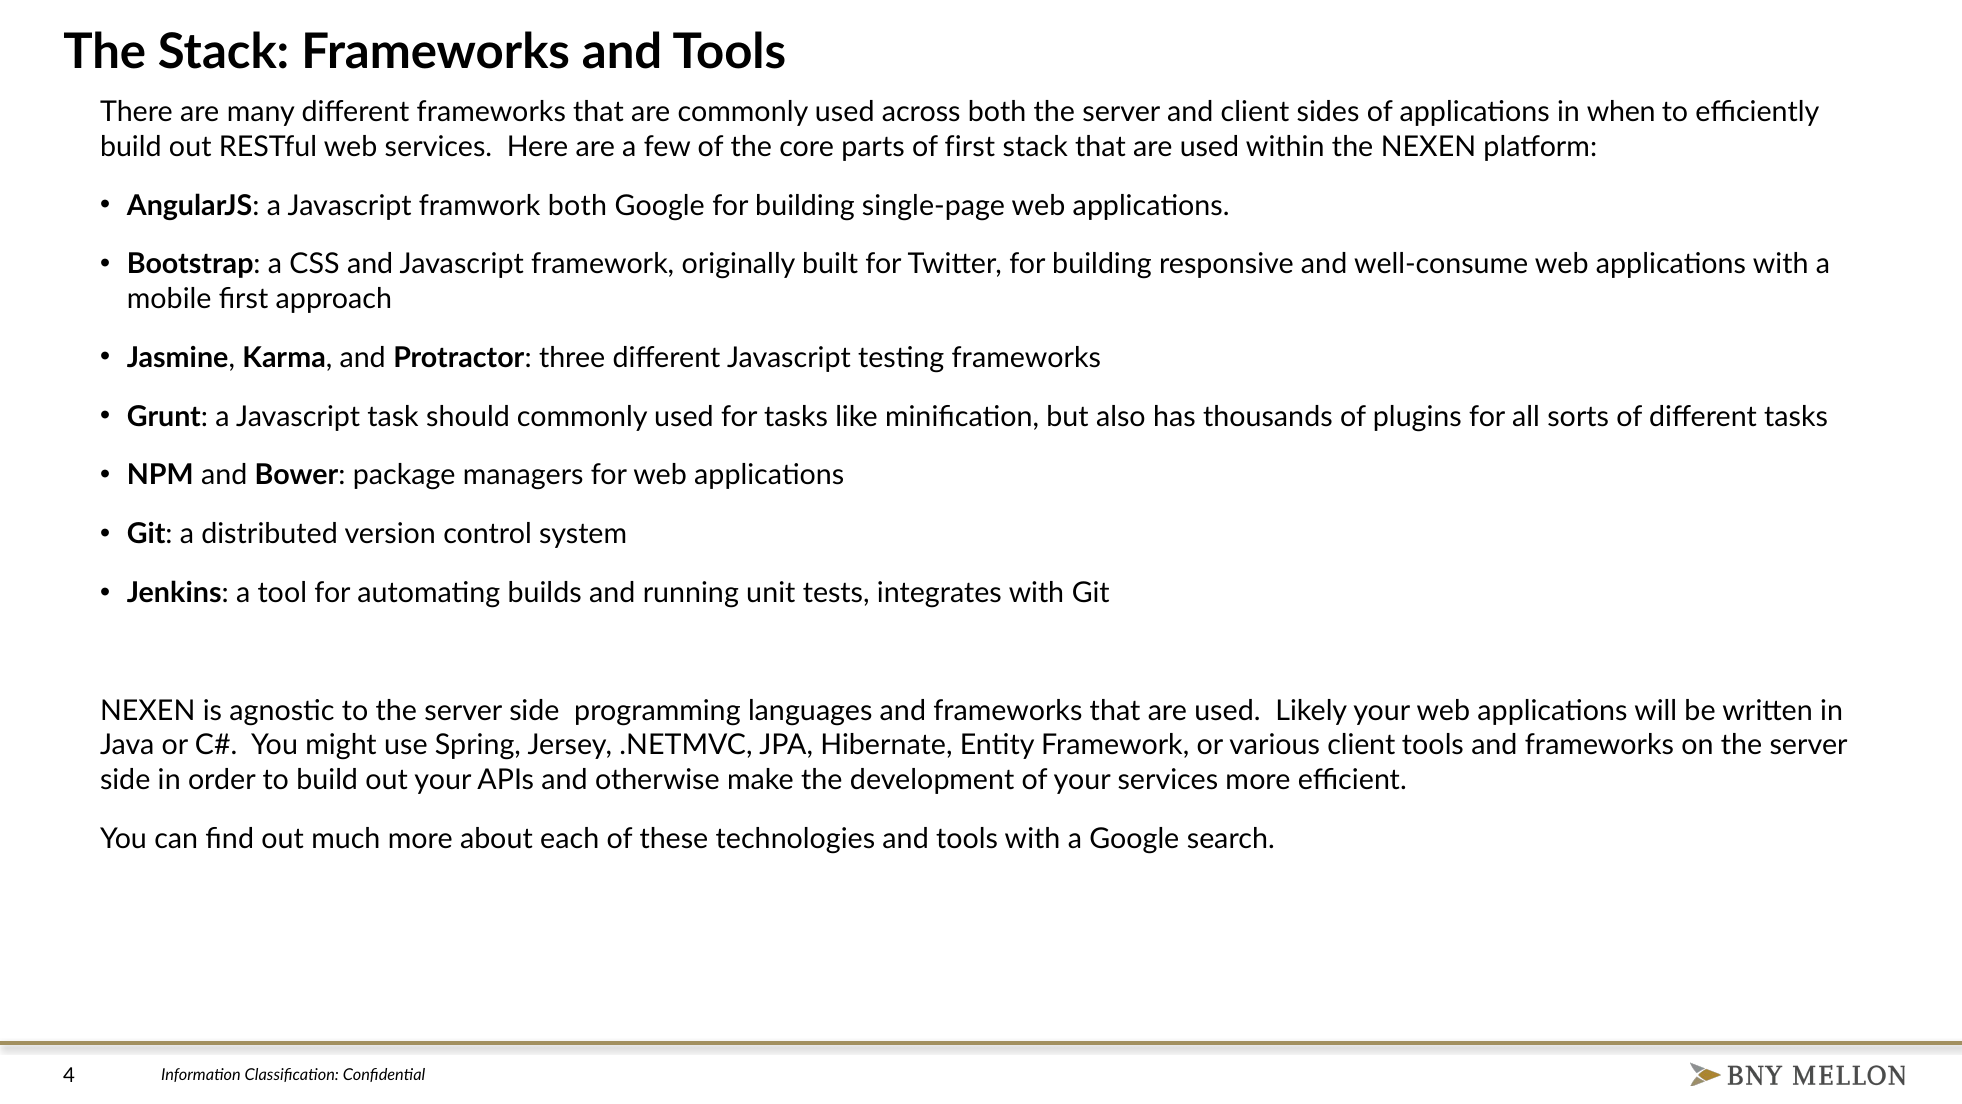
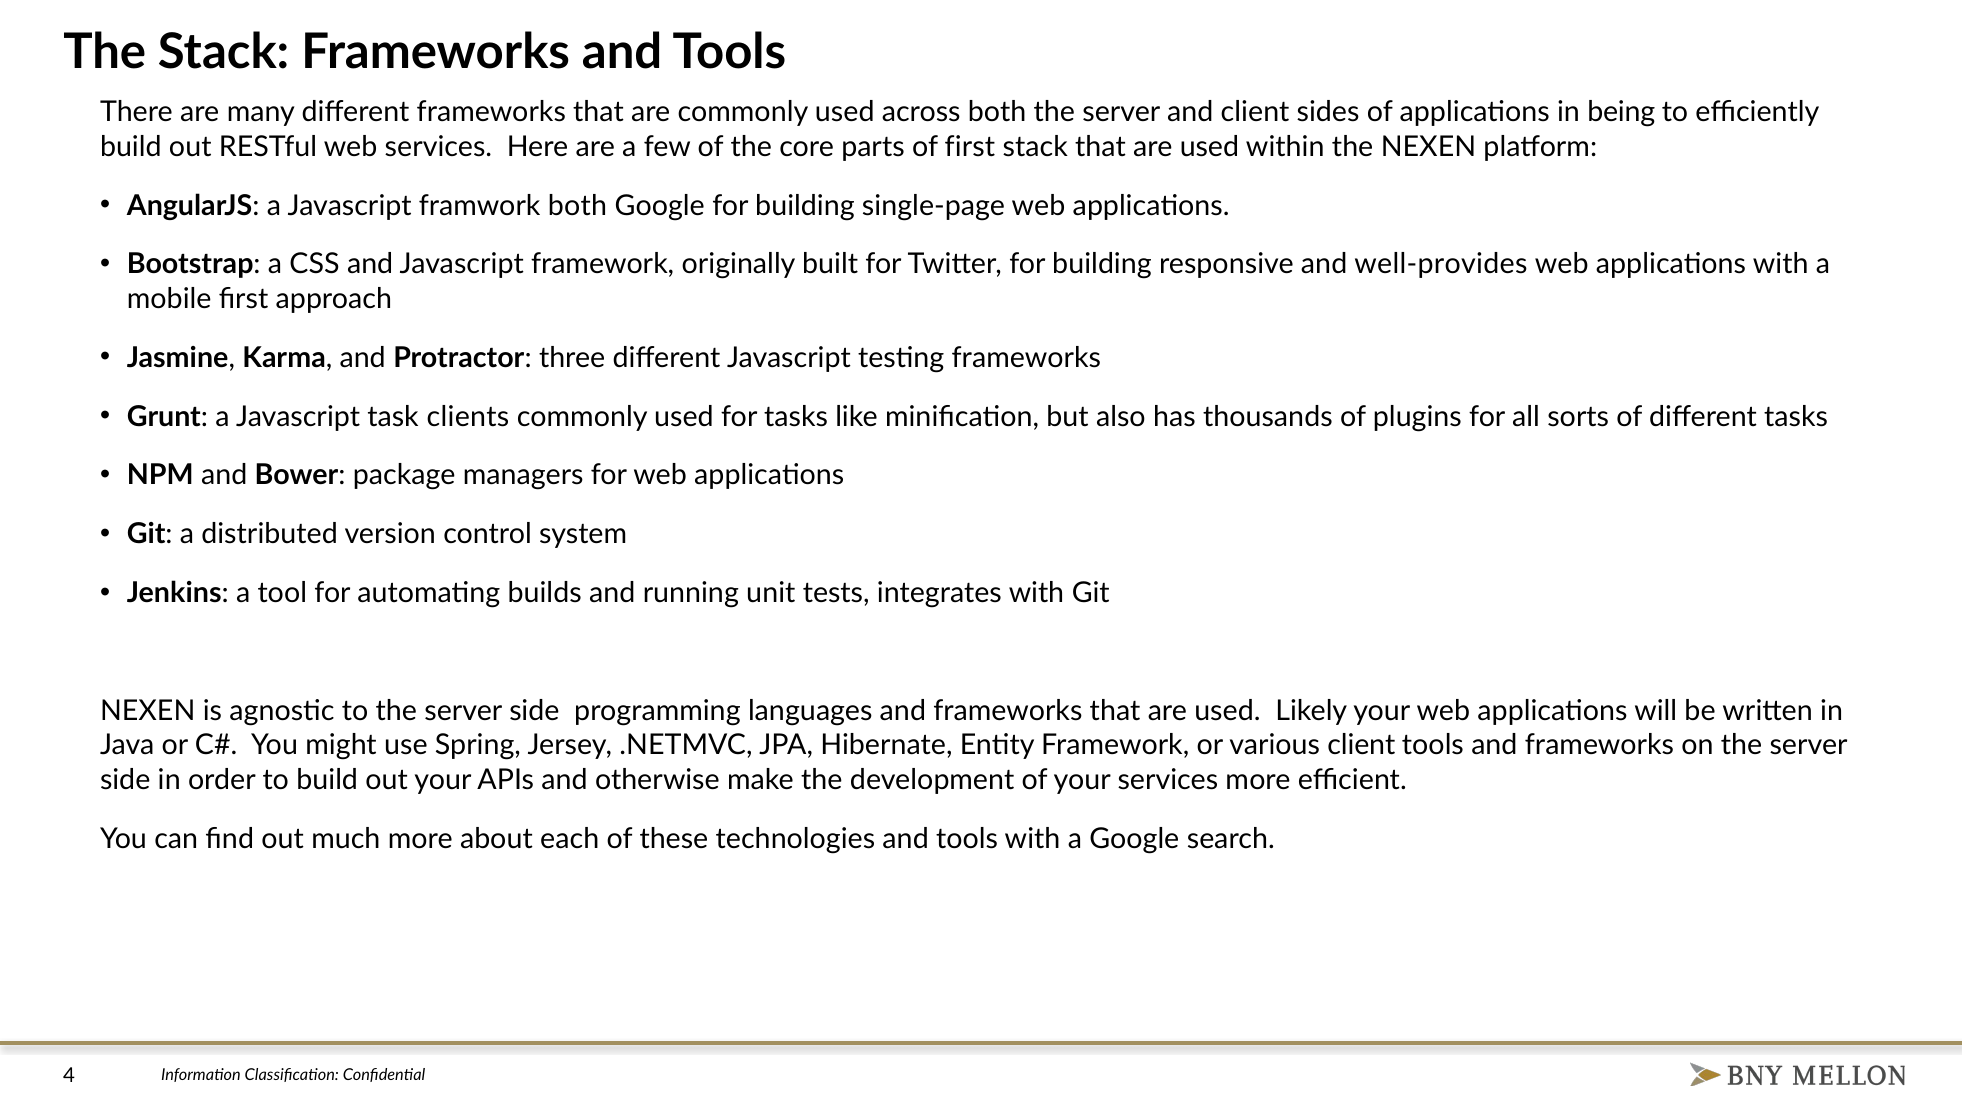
when: when -> being (1621, 112)
well-consume: well-consume -> well-provides (1441, 264)
should: should -> clients (468, 417)
